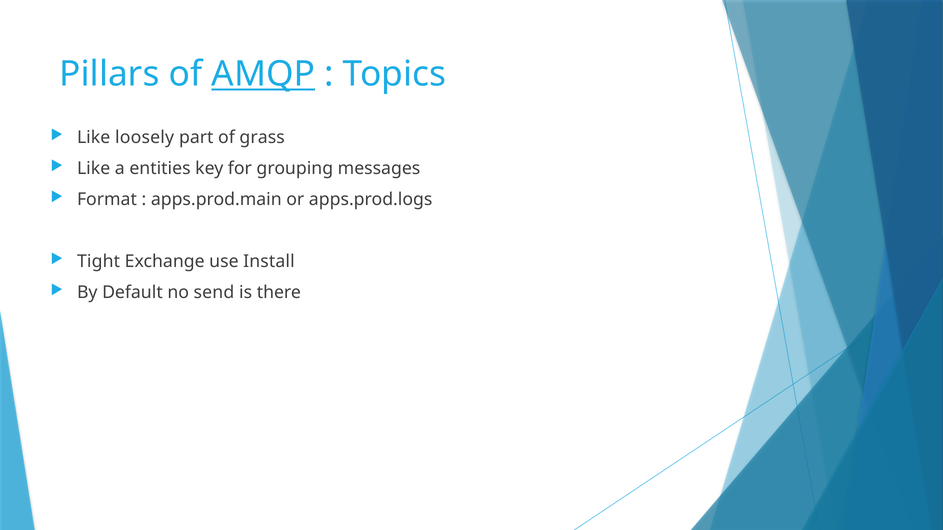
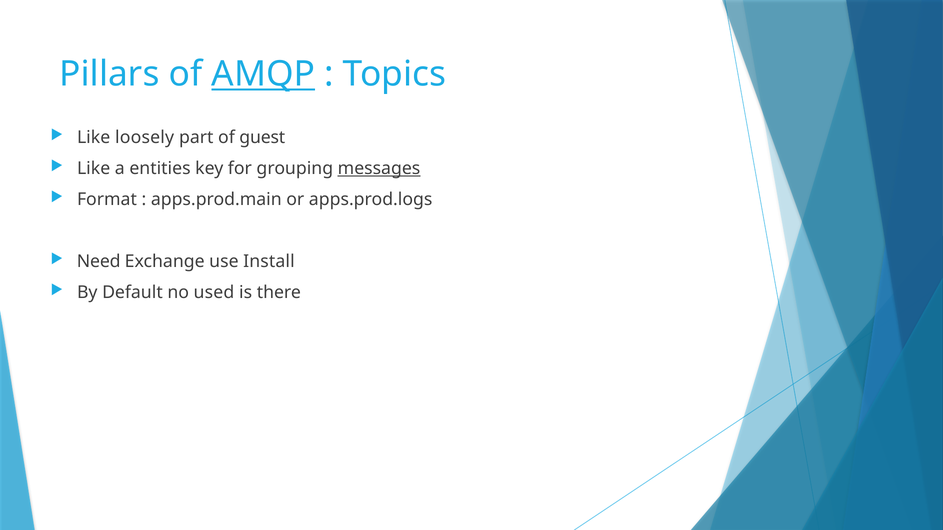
grass: grass -> guest (262, 138)
messages underline: none -> present (379, 169)
Tight: Tight -> Need (99, 262)
send: send -> used (214, 293)
